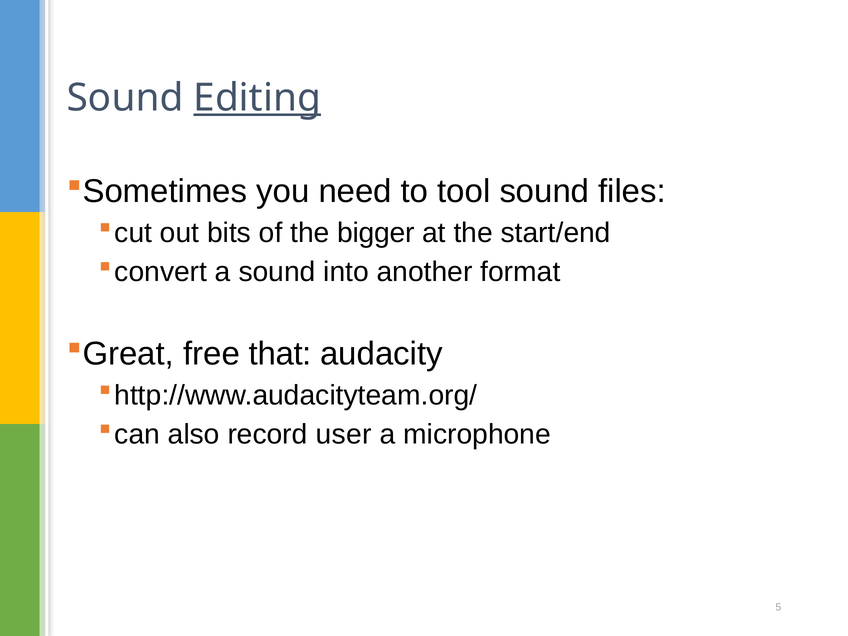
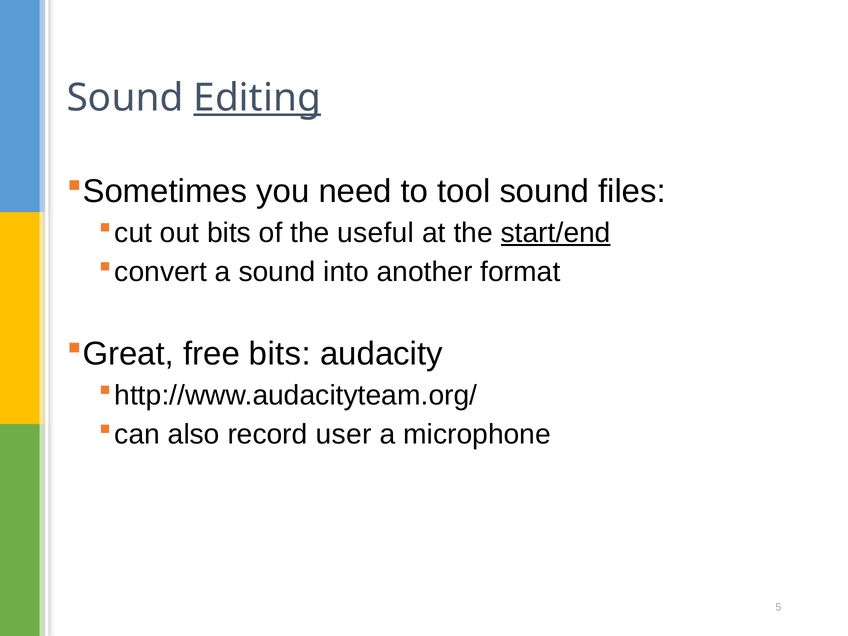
bigger: bigger -> useful (376, 233)
start/end underline: none -> present (556, 233)
free that: that -> bits (280, 354)
